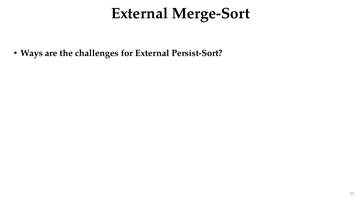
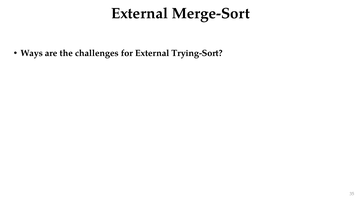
Persist-Sort: Persist-Sort -> Trying-Sort (197, 53)
